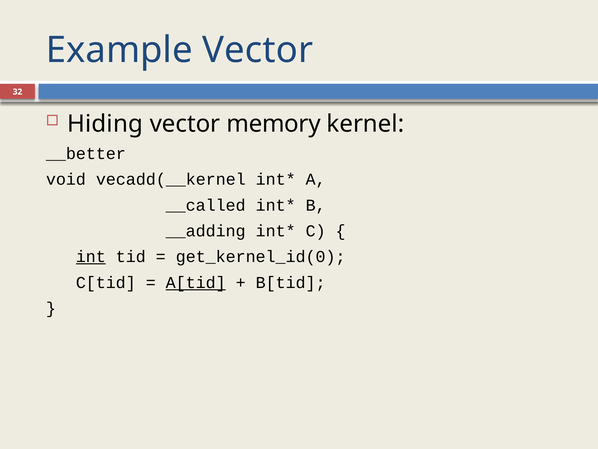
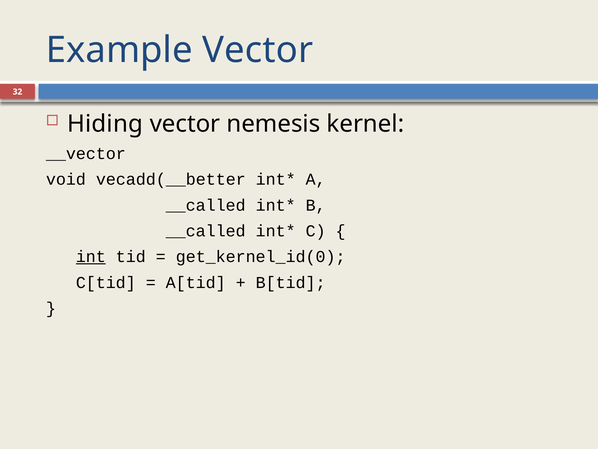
memory: memory -> nemesis (273, 124)
__better: __better -> __vector (86, 153)
vecadd(__kernel: vecadd(__kernel -> vecadd(__better (171, 179)
__adding: __adding -> __called (206, 231)
A[tid underline: present -> none (196, 282)
